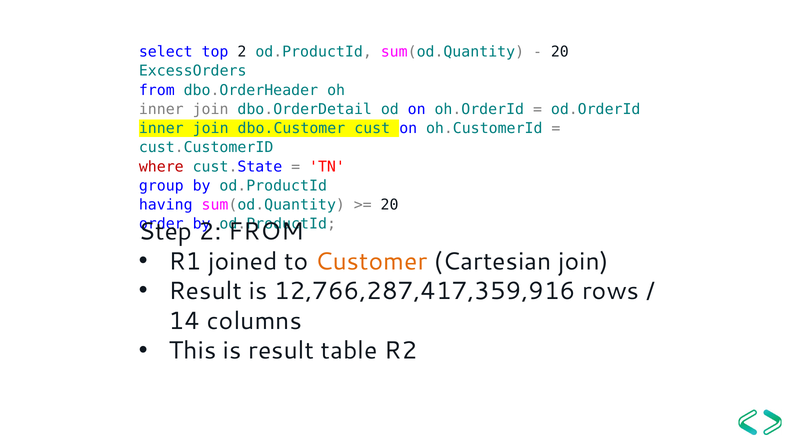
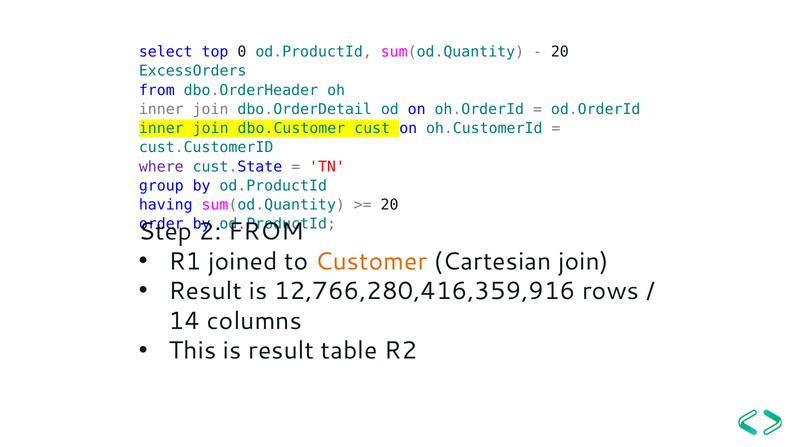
top 2: 2 -> 0 (242, 52)
where colour: red -> purple (161, 167)
12,766,287,417,359,916: 12,766,287,417,359,916 -> 12,766,280,416,359,916 (425, 291)
